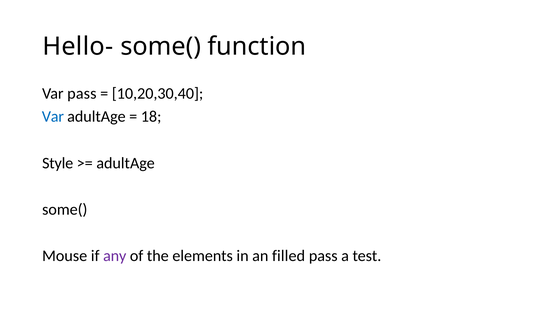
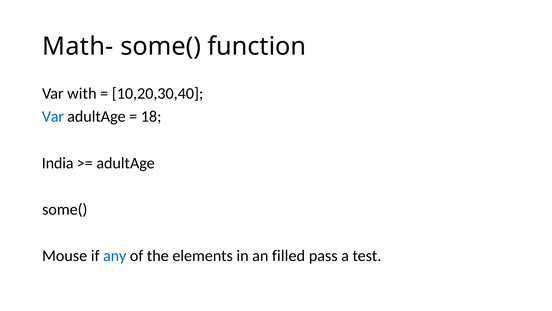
Hello-: Hello- -> Math- (78, 46)
Var pass: pass -> with (82, 93)
Style: Style -> India (58, 163)
any colour: purple -> blue (115, 255)
